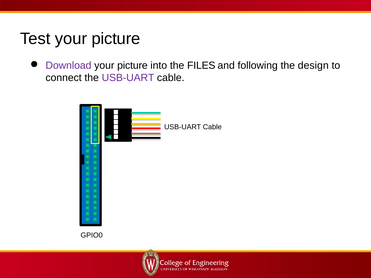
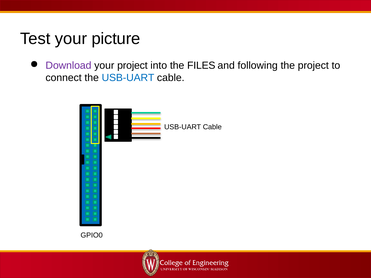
picture: picture -> project (132, 65)
the design: design -> project (313, 65)
USB-UART colour: purple -> blue (128, 78)
